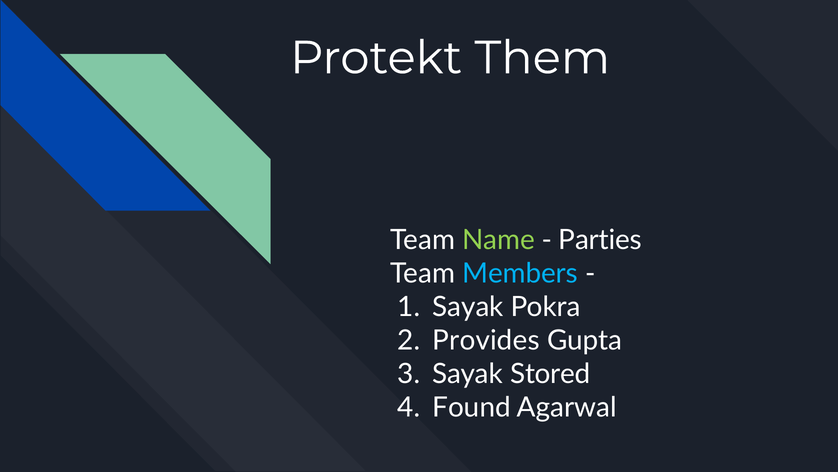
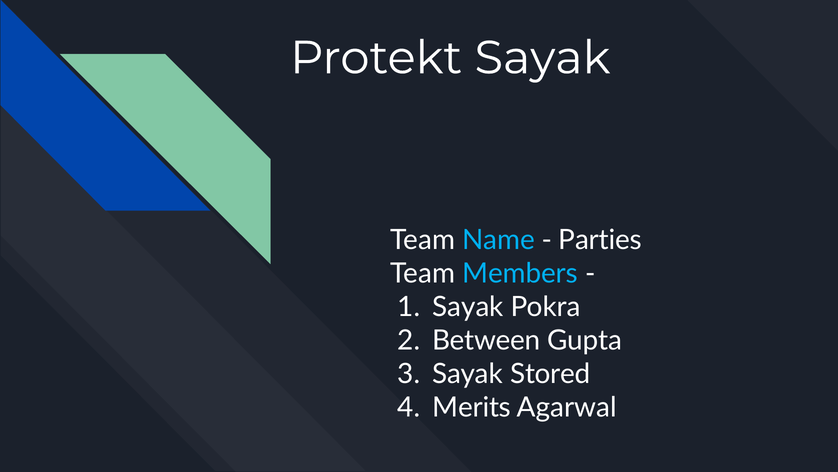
Protekt Them: Them -> Sayak (542, 58)
Name colour: light green -> light blue (499, 240)
Provides: Provides -> Between (486, 340)
Found: Found -> Merits (472, 407)
